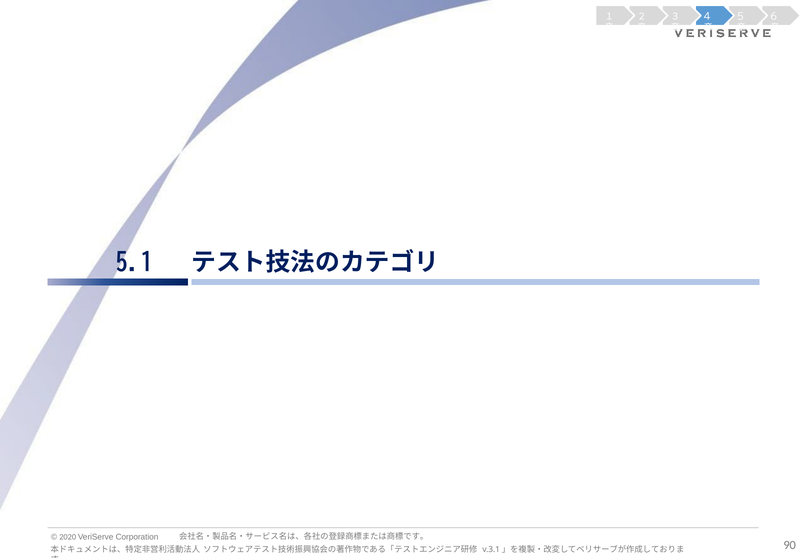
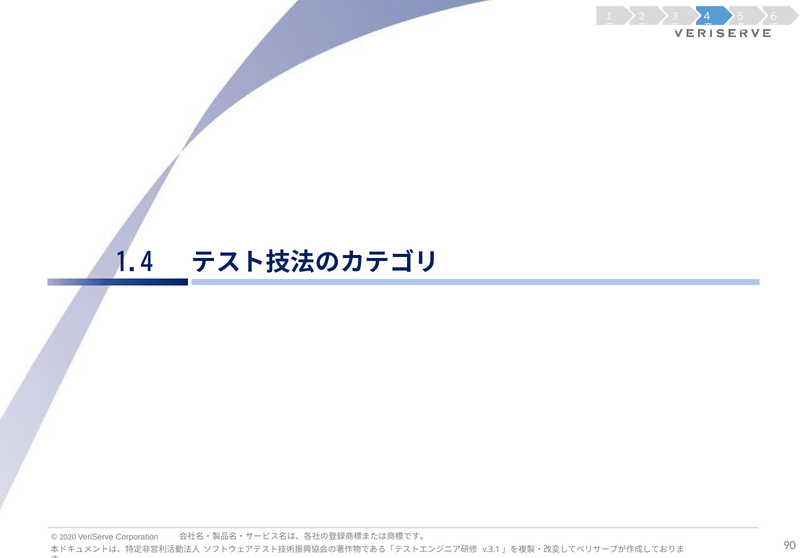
5.1: 5.1 -> 1.4 (134, 263)
